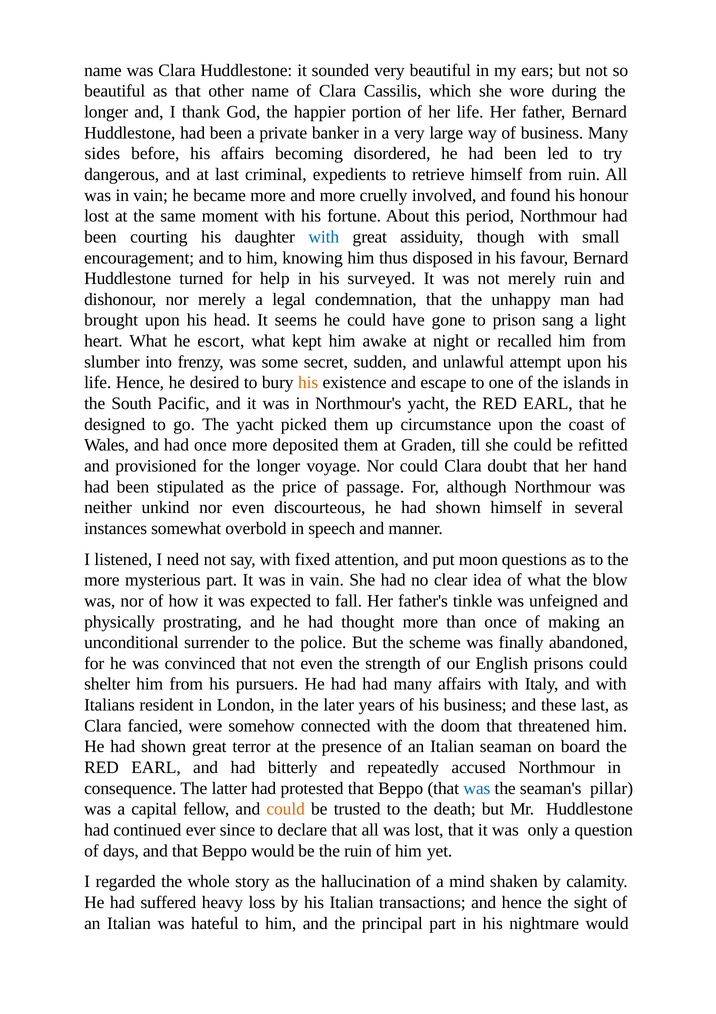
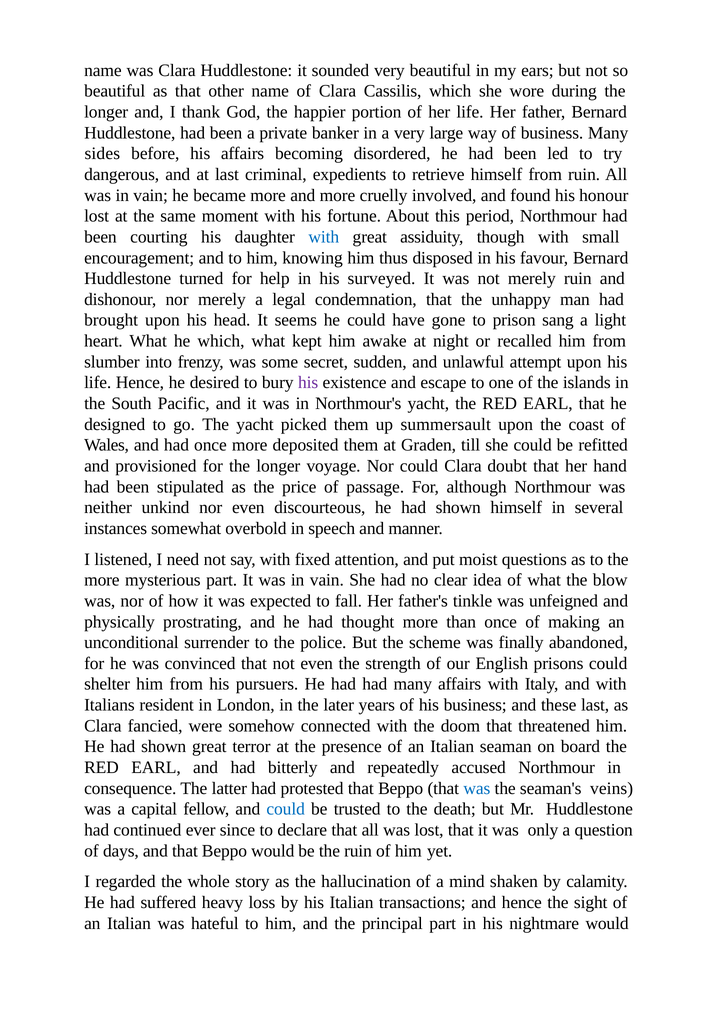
he escort: escort -> which (221, 341)
his colour: orange -> purple (308, 382)
circumstance: circumstance -> summersault (446, 424)
moon: moon -> moist (478, 559)
pillar: pillar -> veins (612, 788)
could colour: orange -> blue (286, 809)
